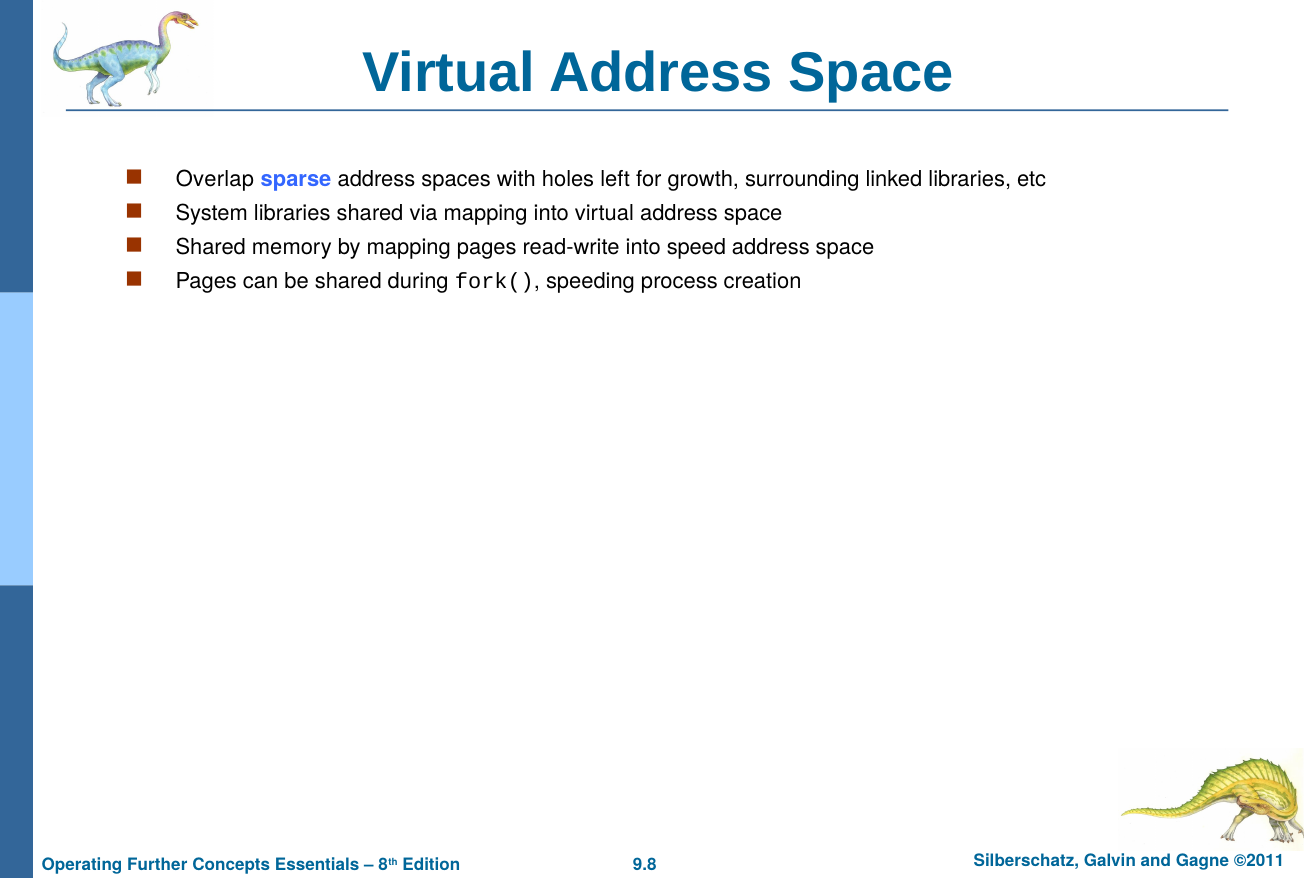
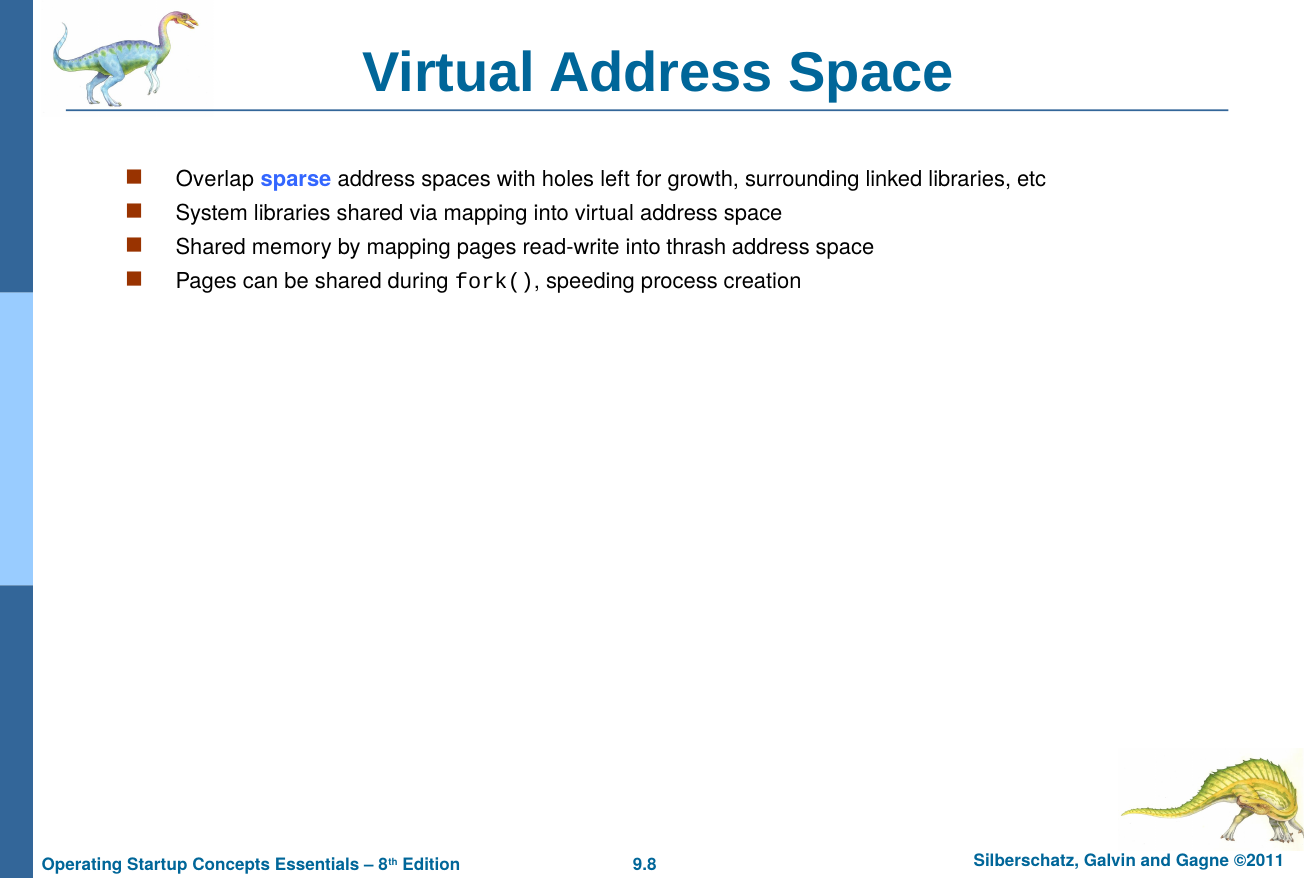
speed: speed -> thrash (696, 247)
Further: Further -> Startup (157, 865)
